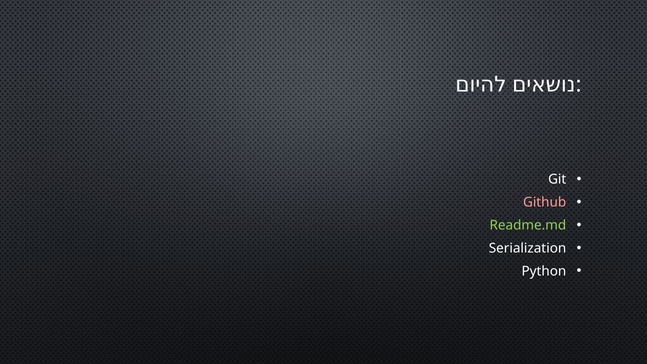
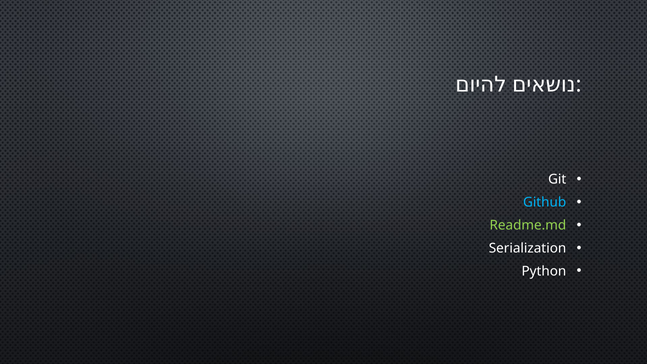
Github colour: pink -> light blue (545, 202)
